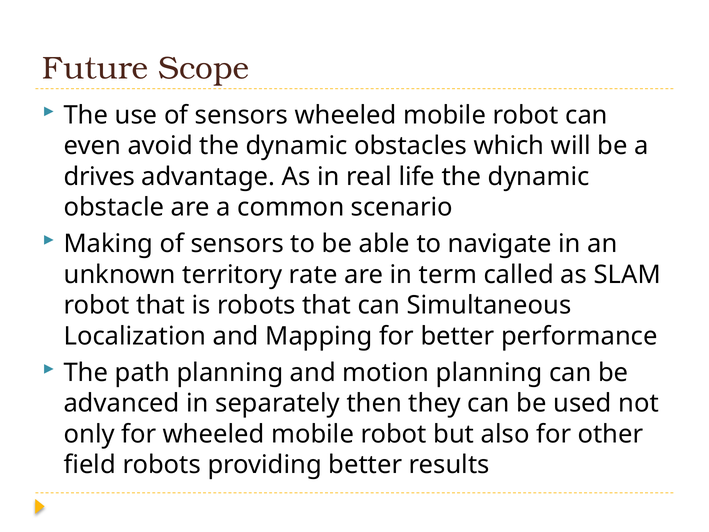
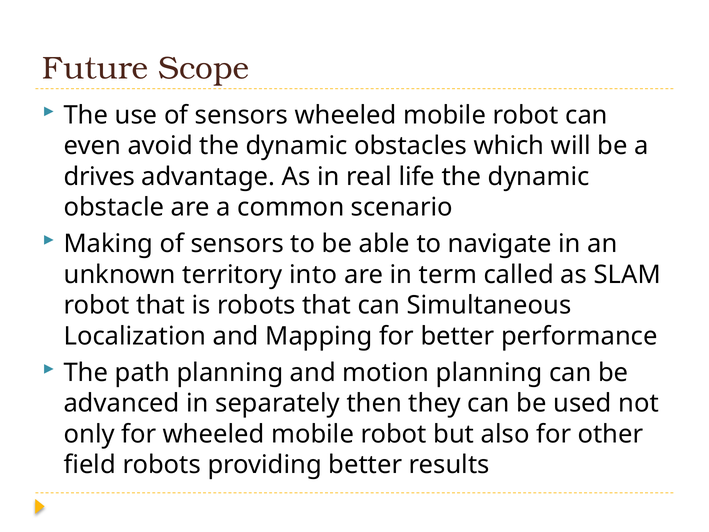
rate: rate -> into (313, 275)
